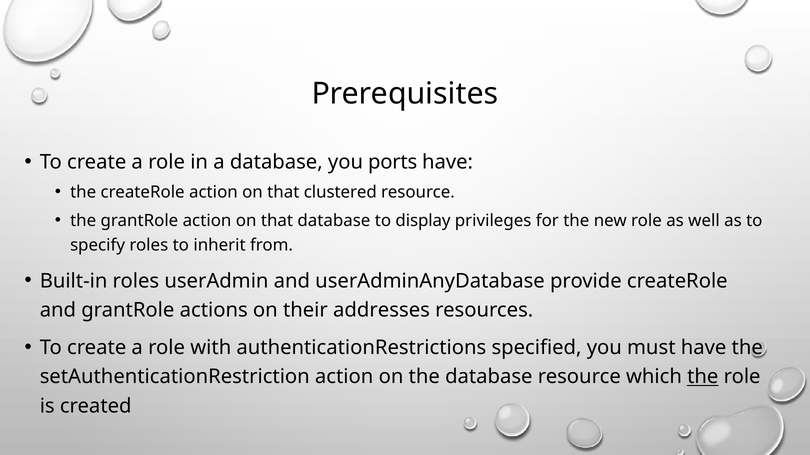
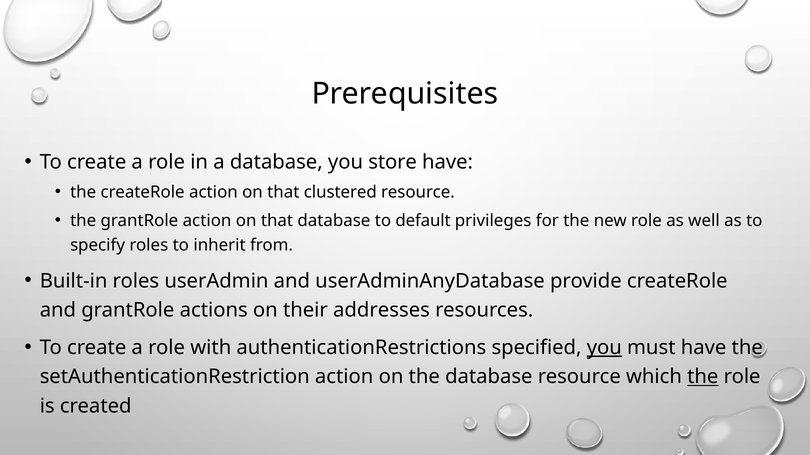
ports: ports -> store (393, 162)
display: display -> default (423, 221)
you underline: none -> present (604, 348)
